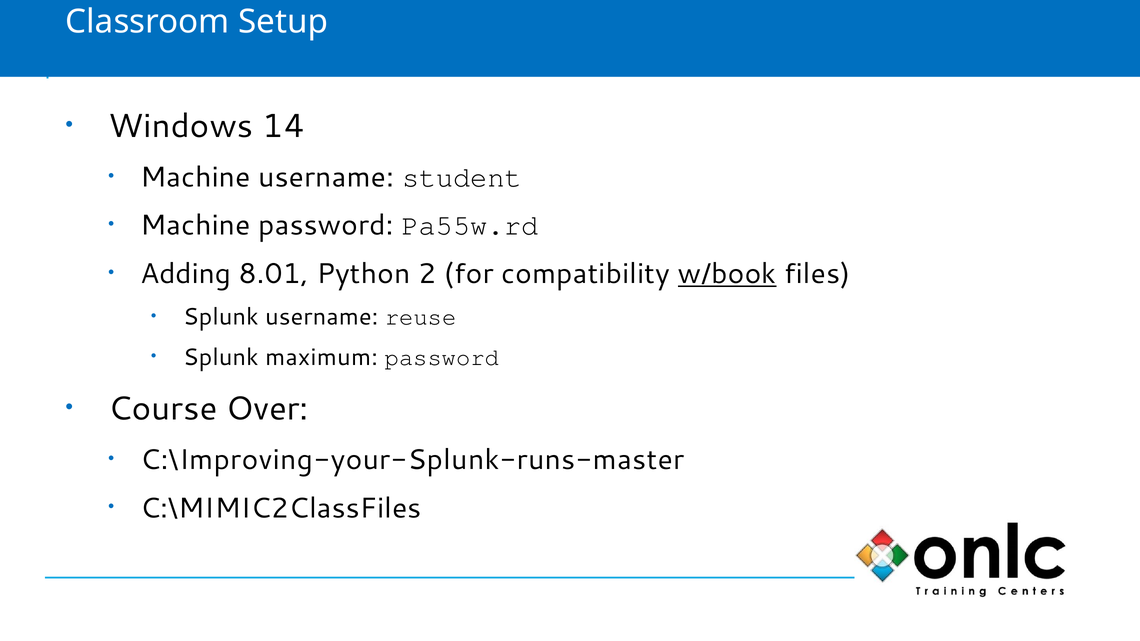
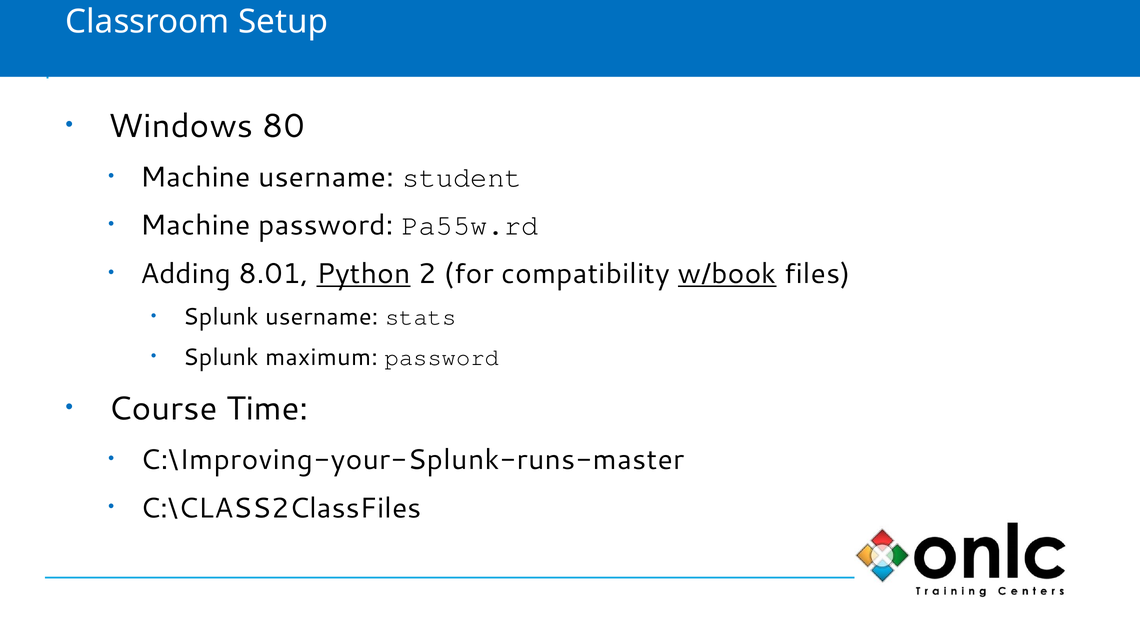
14: 14 -> 80 (284, 126)
Python underline: none -> present (363, 274)
reuse: reuse -> stats (421, 317)
Over: Over -> Time (268, 409)
C:\MIMIC2ClassFiles: C:\MIMIC2ClassFiles -> C:\CLASS2ClassFiles (281, 508)
